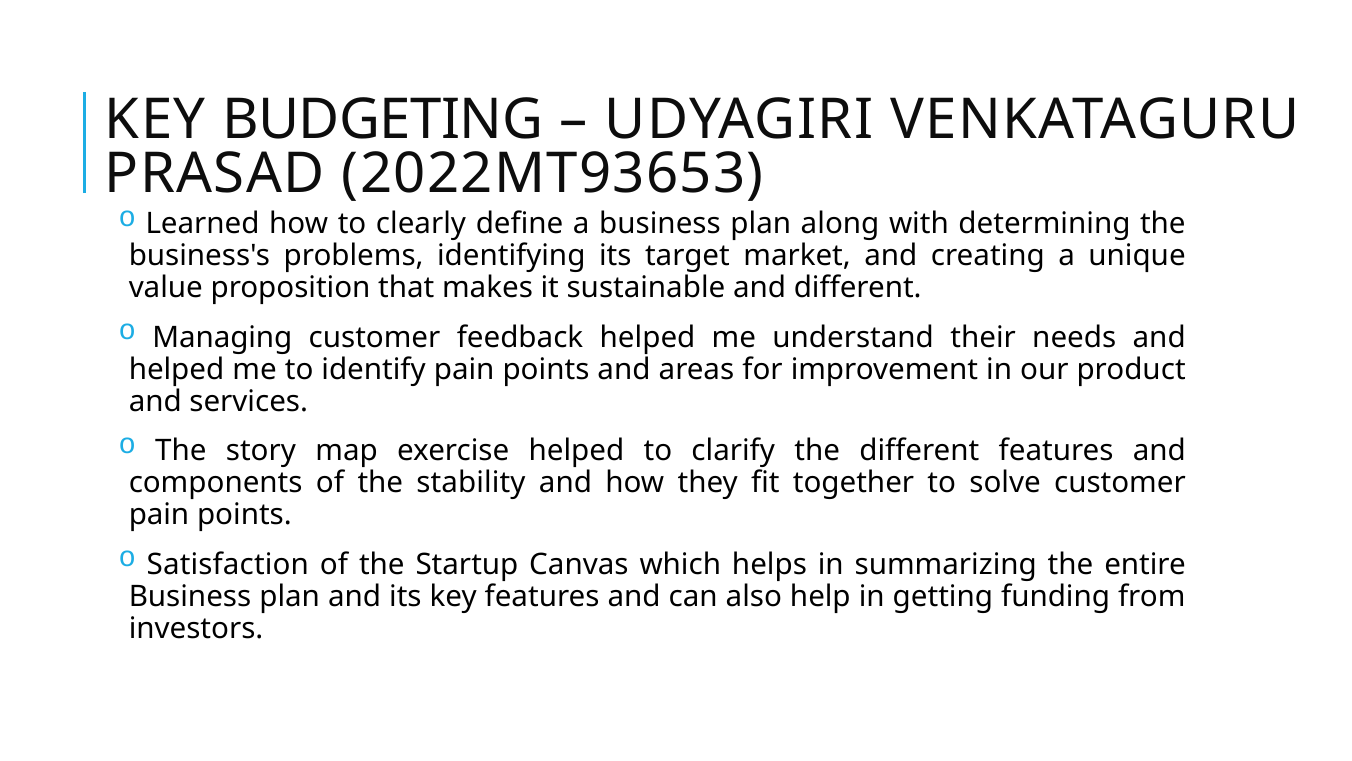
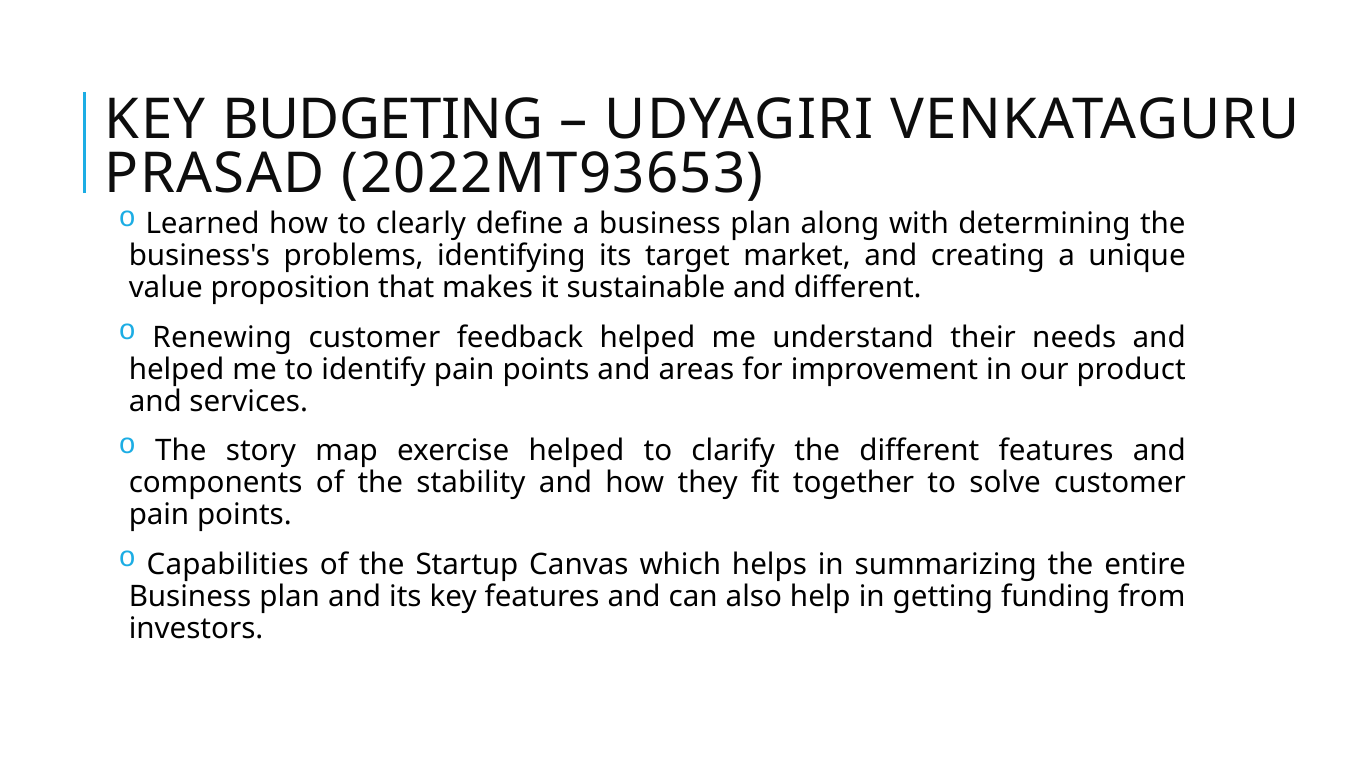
Managing: Managing -> Renewing (222, 337)
Satisfaction: Satisfaction -> Capabilities (228, 564)
